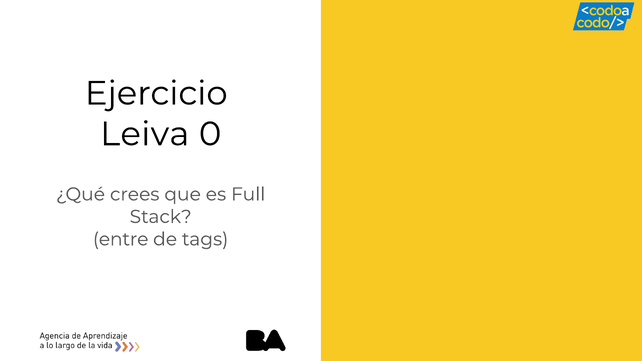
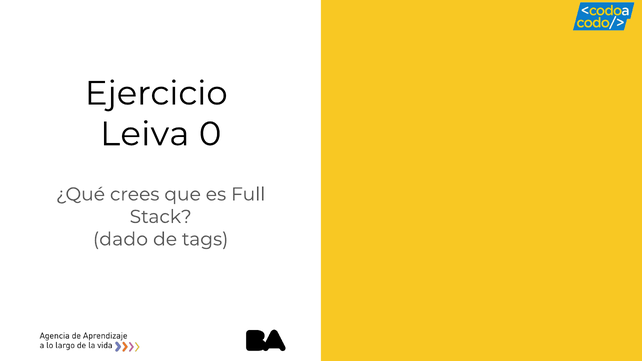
entre: entre -> dado (120, 239)
